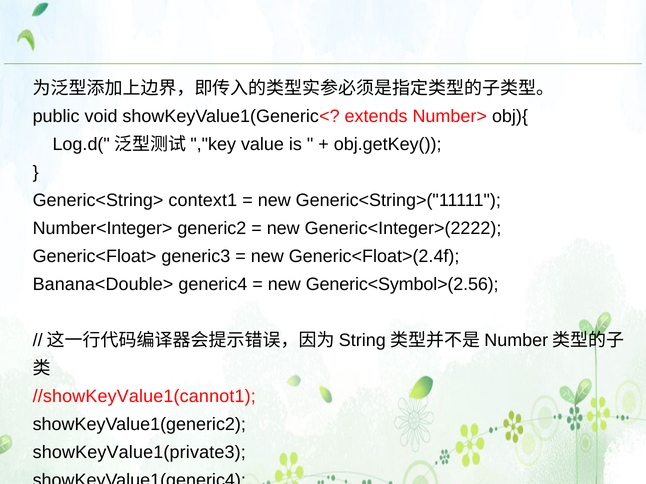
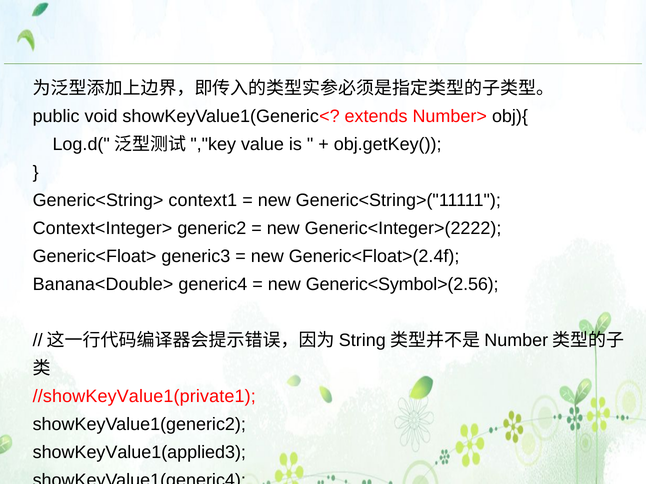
Number<Integer>: Number<Integer> -> Context<Integer> (103, 229)
//showKeyValue1(cannot1: //showKeyValue1(cannot1 -> //showKeyValue1(private1 (144, 397)
showKeyValue1(private3: showKeyValue1(private3 -> showKeyValue1(applied3 (139, 453)
